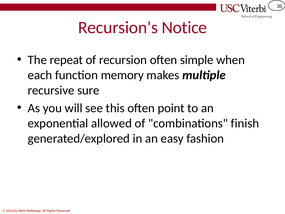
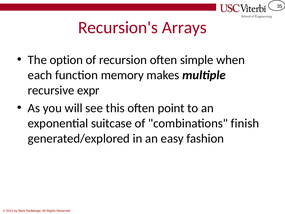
Notice: Notice -> Arrays (184, 28)
repeat: repeat -> option (66, 60)
sure: sure -> expr (88, 90)
allowed: allowed -> suitcase (112, 123)
